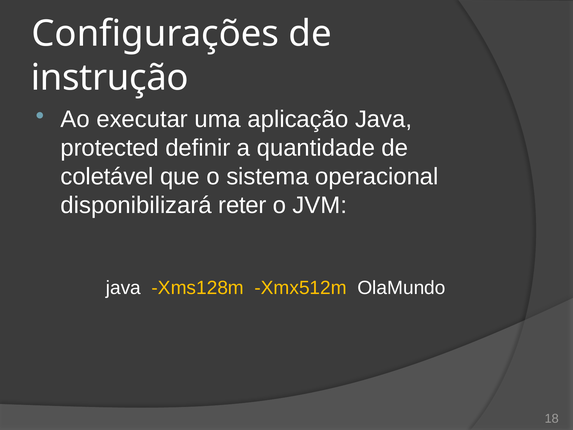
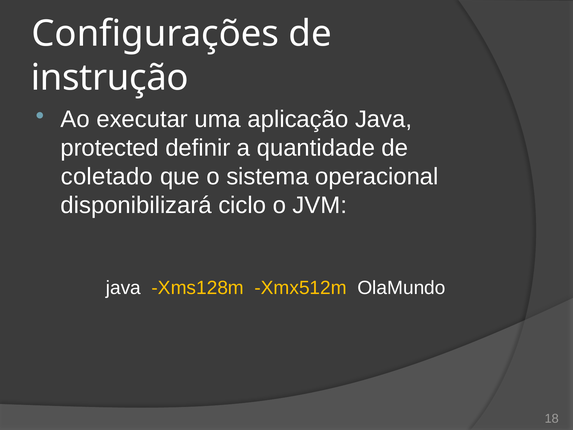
coletável: coletável -> coletado (107, 176)
reter: reter -> ciclo (242, 205)
